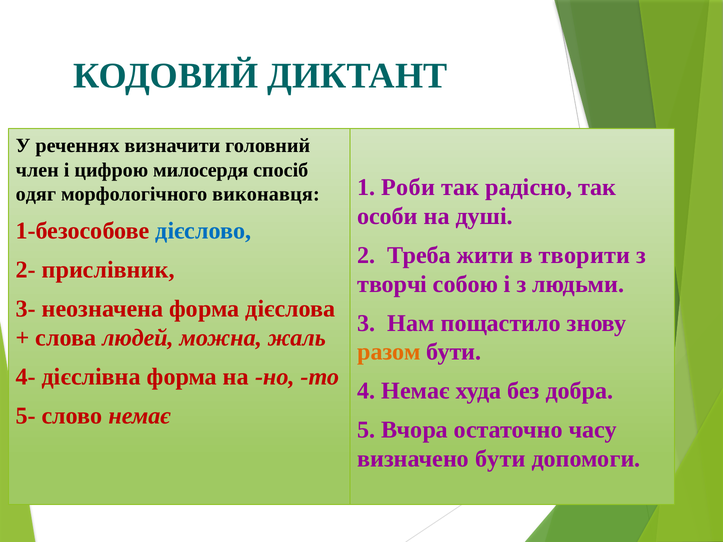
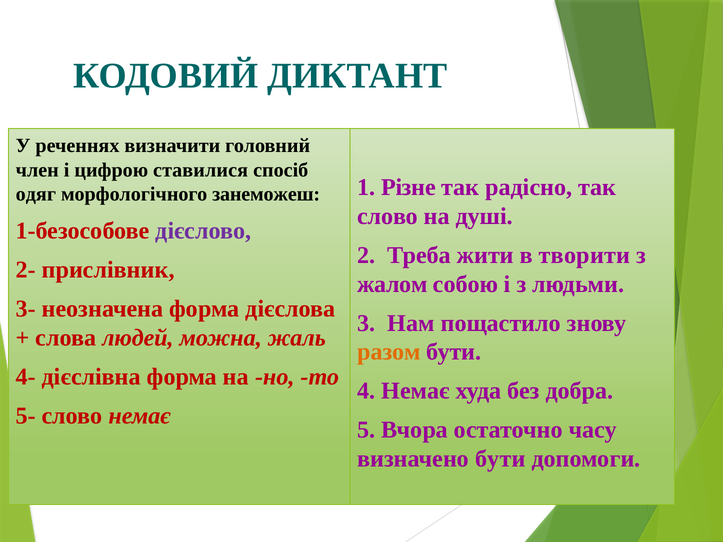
милосердя: милосердя -> ставилися (201, 170)
Роби: Роби -> Різне (408, 188)
виконавця: виконавця -> занеможеш (266, 194)
особи: особи -> слово (388, 216)
дієслово colour: blue -> purple (203, 231)
творчі: творчі -> жалом (392, 284)
